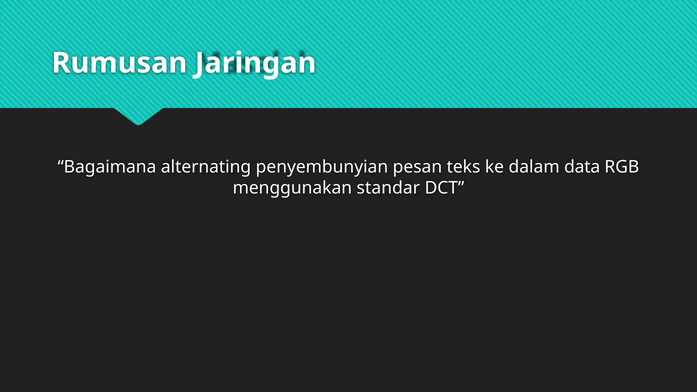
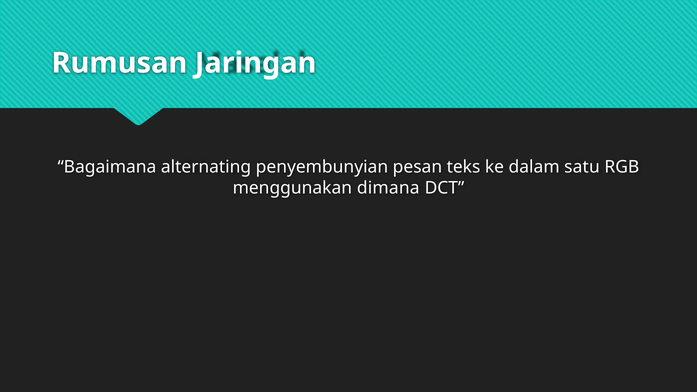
data: data -> satu (582, 167)
standar: standar -> dimana (388, 188)
